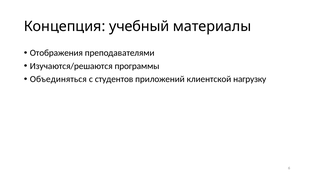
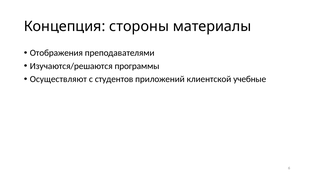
учебный: учебный -> стороны (139, 26)
Объединяться: Объединяться -> Осуществляют (58, 79)
нагрузку: нагрузку -> учебные (250, 79)
